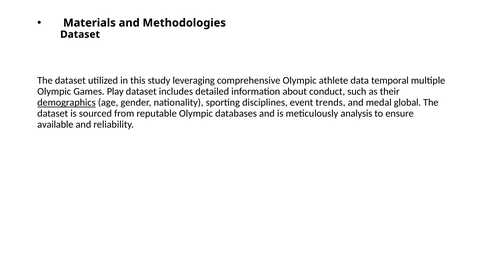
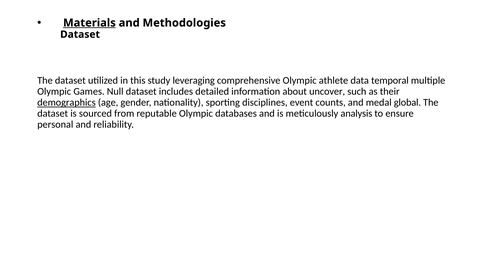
Materials underline: none -> present (89, 23)
Play: Play -> Null (115, 91)
conduct: conduct -> uncover (327, 91)
trends: trends -> counts (331, 103)
available: available -> personal (55, 125)
